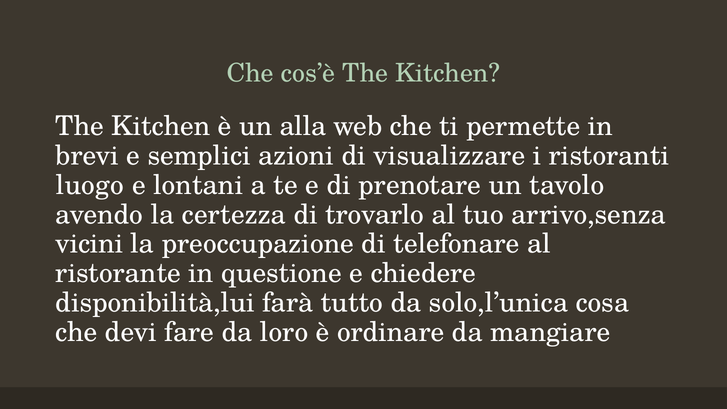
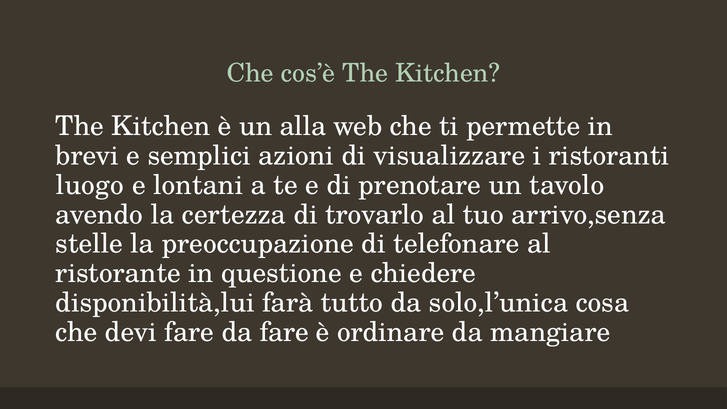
vicini: vicini -> stelle (89, 244)
da loro: loro -> fare (284, 332)
